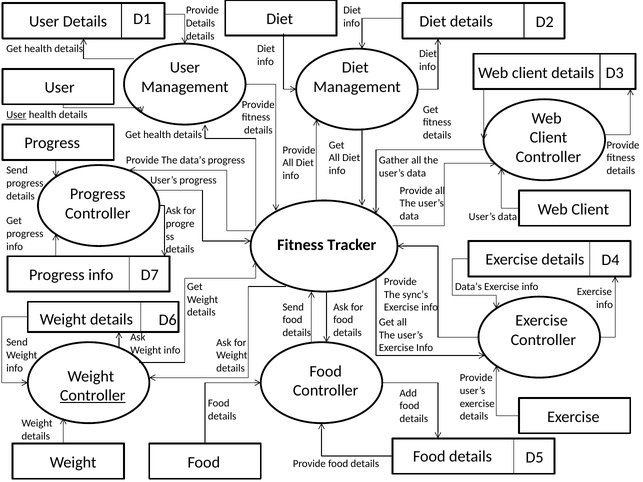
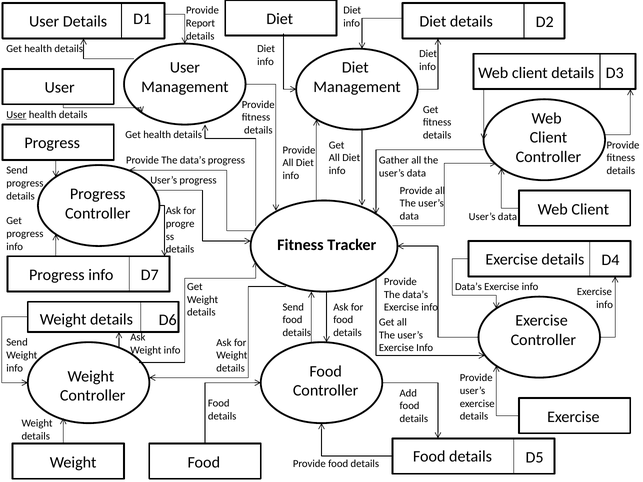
Details: Details -> Report (200, 23)
sync’s: sync’s -> data’s (415, 295)
Controller underline: present -> none (93, 396)
